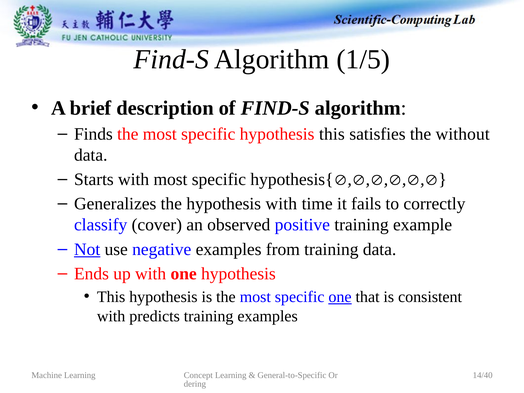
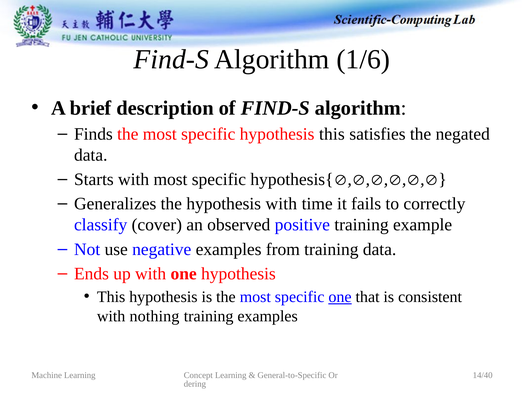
1/5: 1/5 -> 1/6 (363, 59)
without: without -> negated (463, 134)
Not underline: present -> none (87, 249)
predicts: predicts -> nothing (154, 316)
